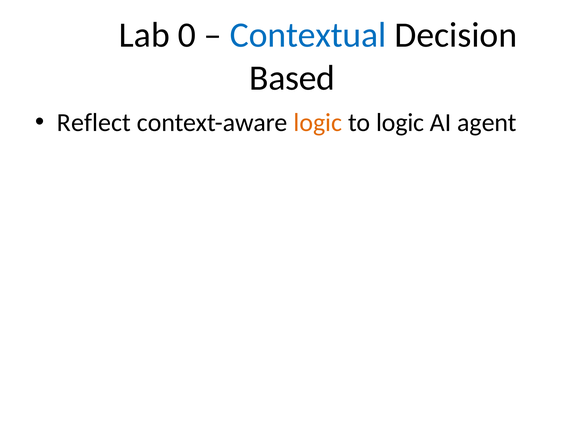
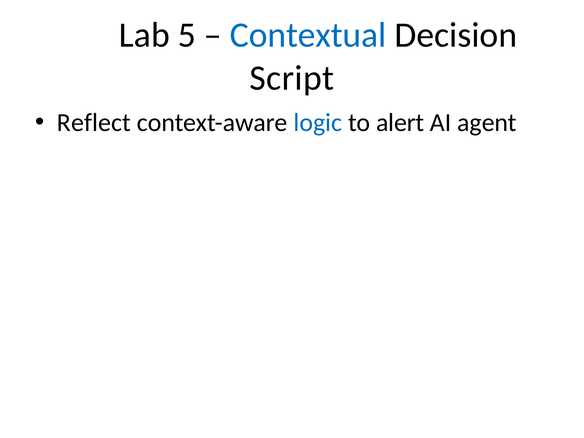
0: 0 -> 5 (187, 35)
Based: Based -> Script (292, 78)
logic colour: orange -> blue (318, 123)
to logic: logic -> alert (400, 123)
